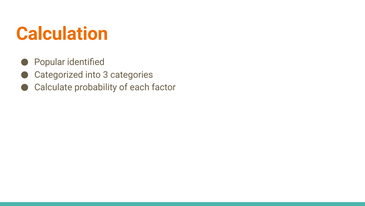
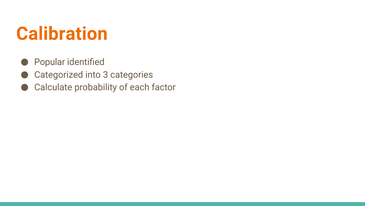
Calculation: Calculation -> Calibration (62, 34)
